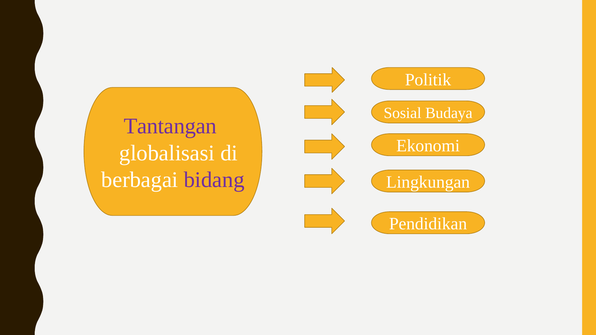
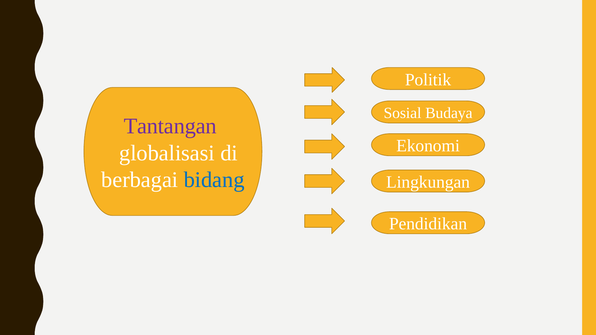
bidang colour: purple -> blue (214, 180)
